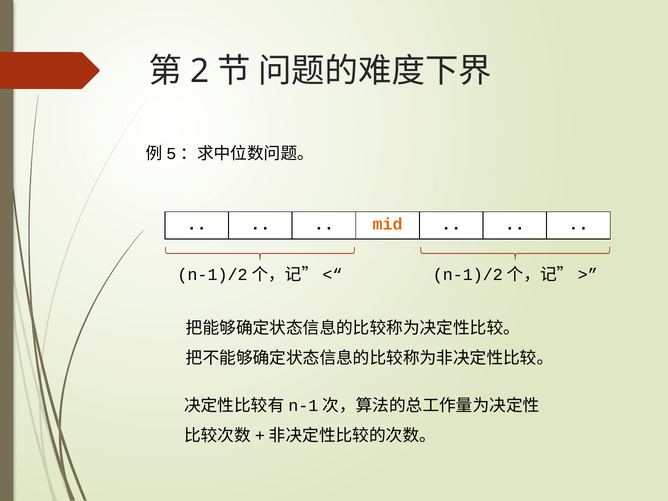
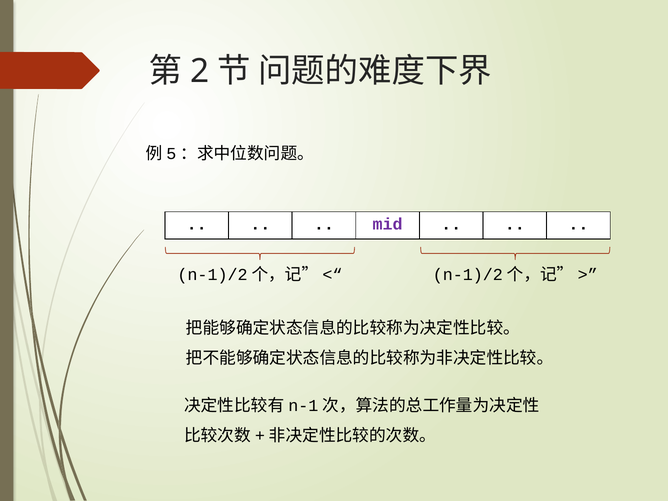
mid colour: orange -> purple (388, 224)
